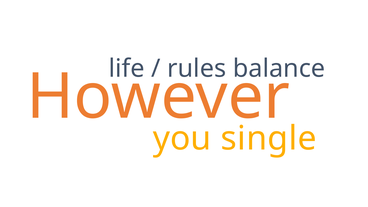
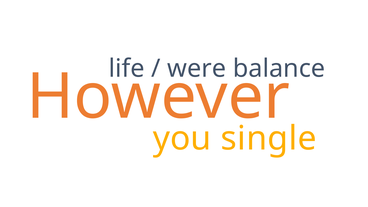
rules: rules -> were (197, 69)
